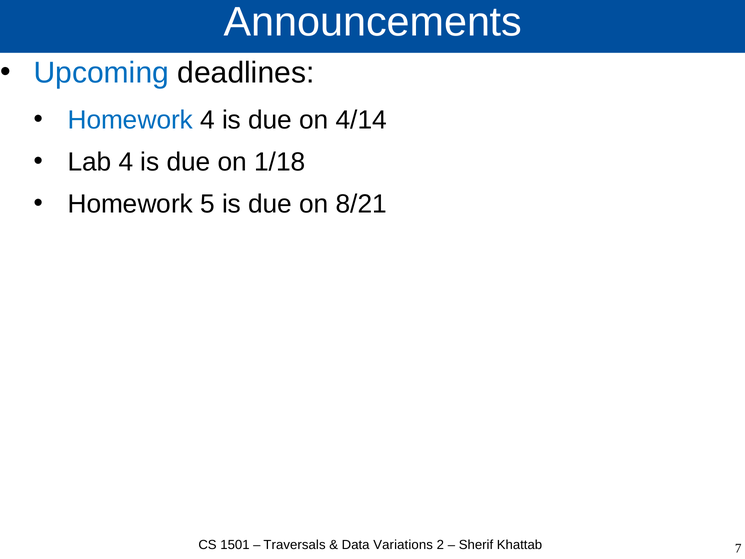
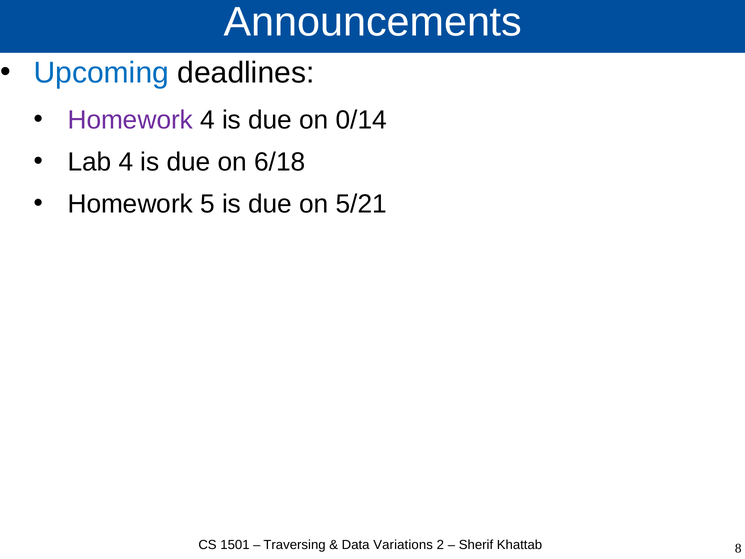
Homework colour: blue -> purple (130, 120)
4/14: 4/14 -> 0/14 (361, 120)
1/18: 1/18 -> 6/18 (280, 162)
8/21: 8/21 -> 5/21 (361, 204)
Traversals: Traversals -> Traversing (295, 545)
7: 7 -> 8 (738, 548)
